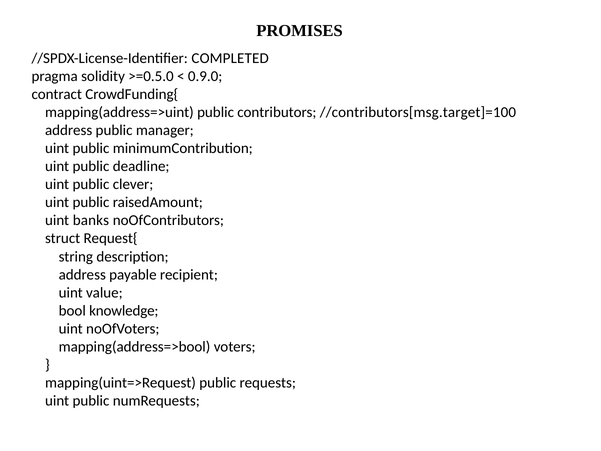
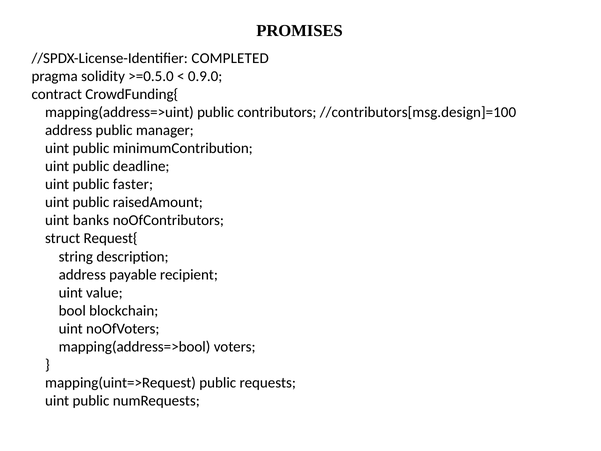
//contributors[msg.target]=100: //contributors[msg.target]=100 -> //contributors[msg.design]=100 (418, 112)
clever: clever -> faster (133, 184)
knowledge: knowledge -> blockchain (124, 310)
